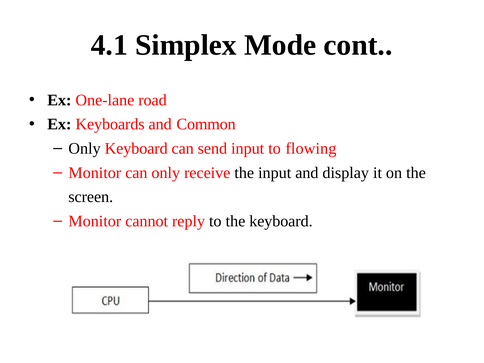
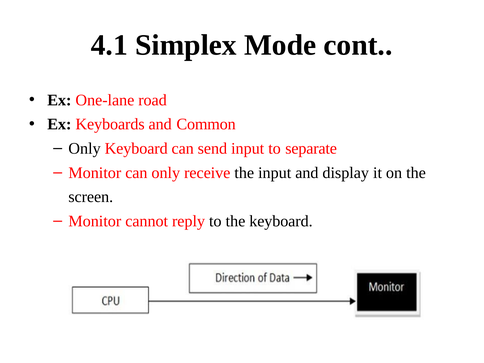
flowing: flowing -> separate (311, 148)
